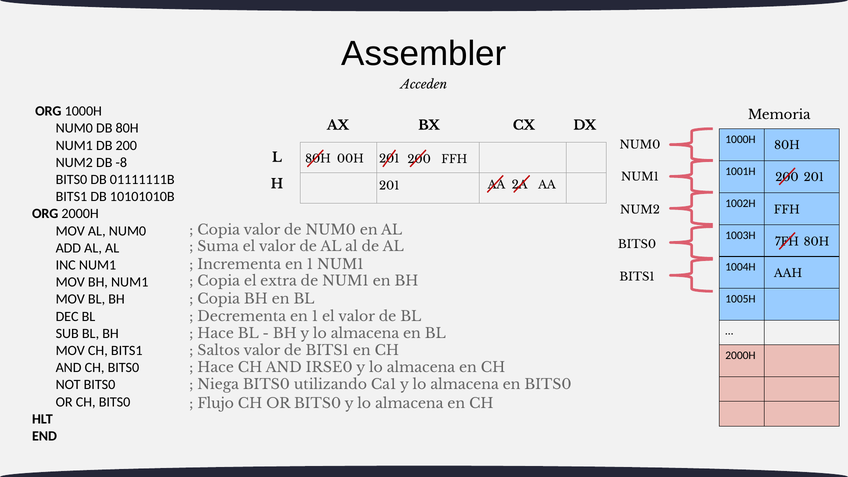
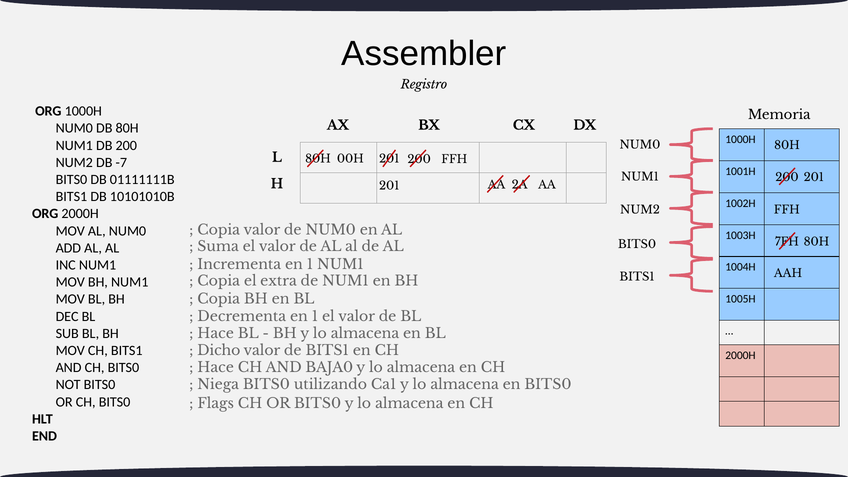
Acceden: Acceden -> Registro (424, 85)
-8: -8 -> -7 (121, 162)
Saltos: Saltos -> Dicho (219, 351)
IRSE0: IRSE0 -> BAJA0 (329, 368)
Flujo: Flujo -> Flags (216, 404)
